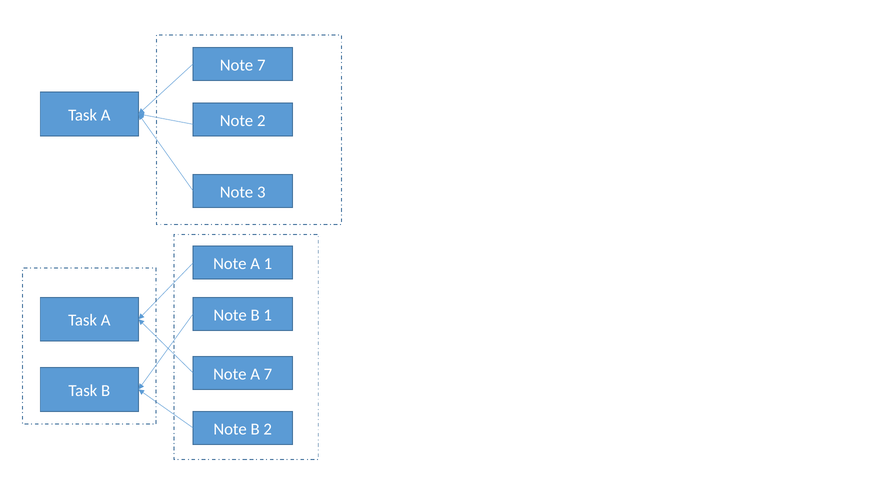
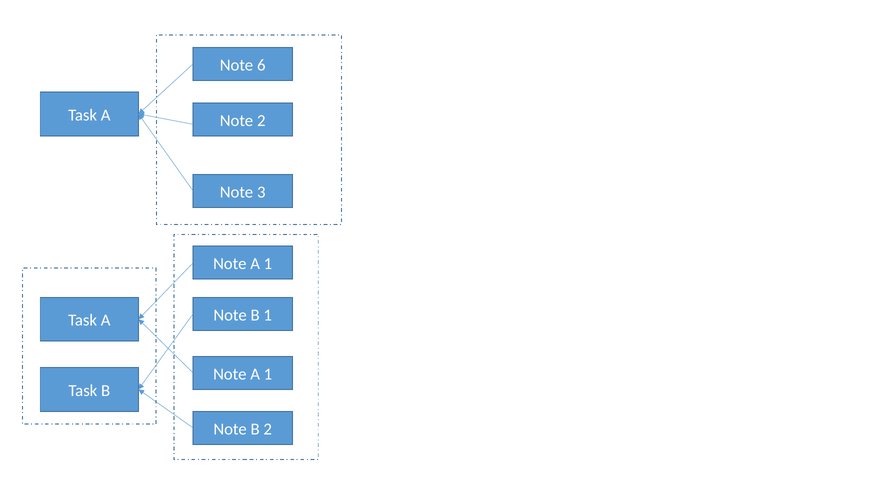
Note 7: 7 -> 6 (261, 65)
7: 7 -> 1 (268, 374)
